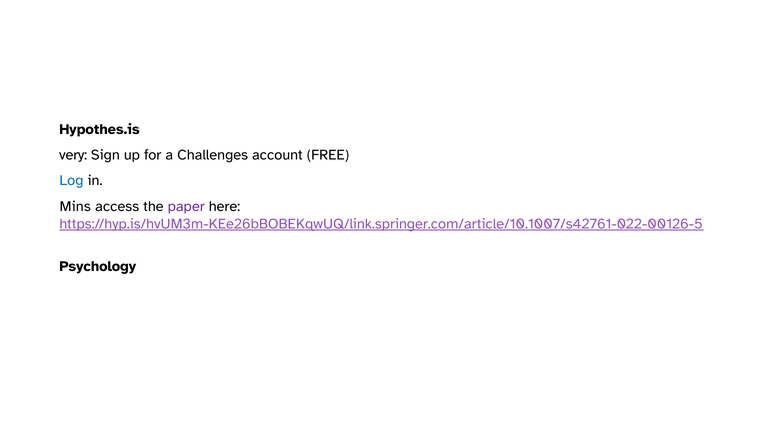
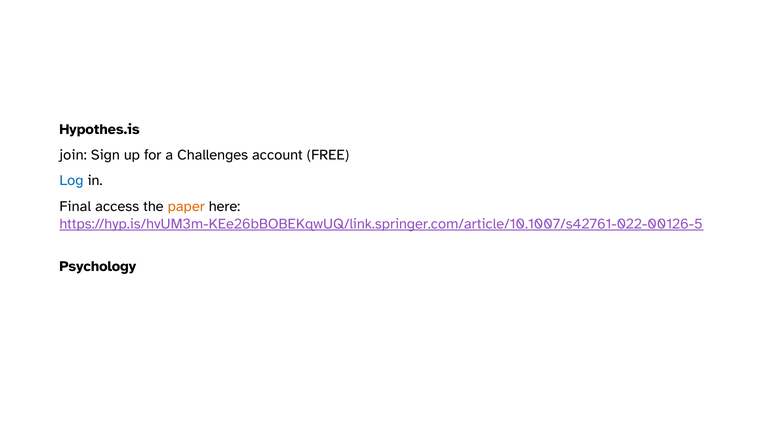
very: very -> join (73, 155)
Mins: Mins -> Final (75, 206)
paper colour: purple -> orange (186, 206)
